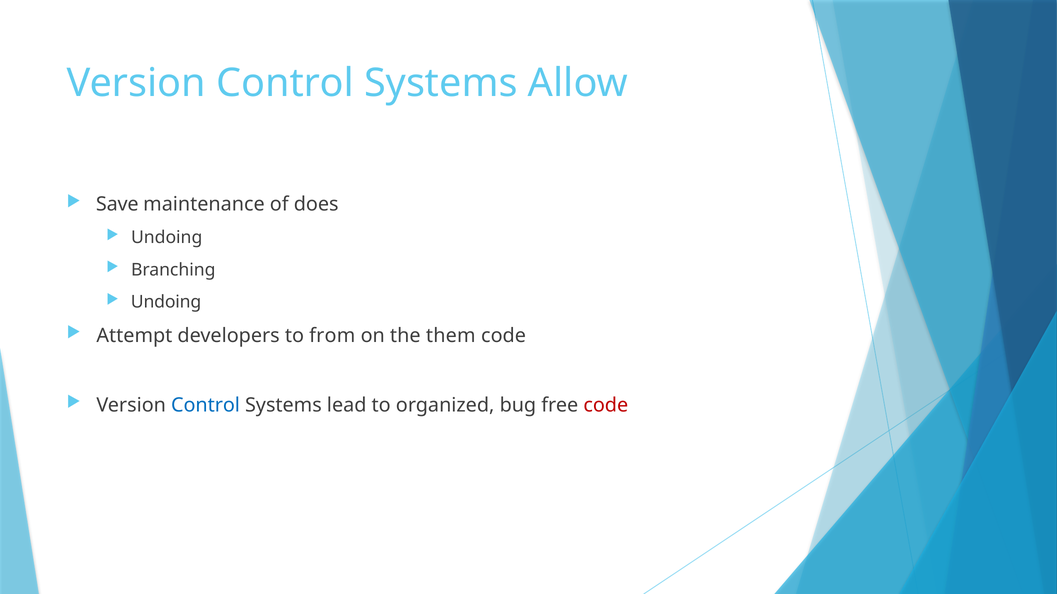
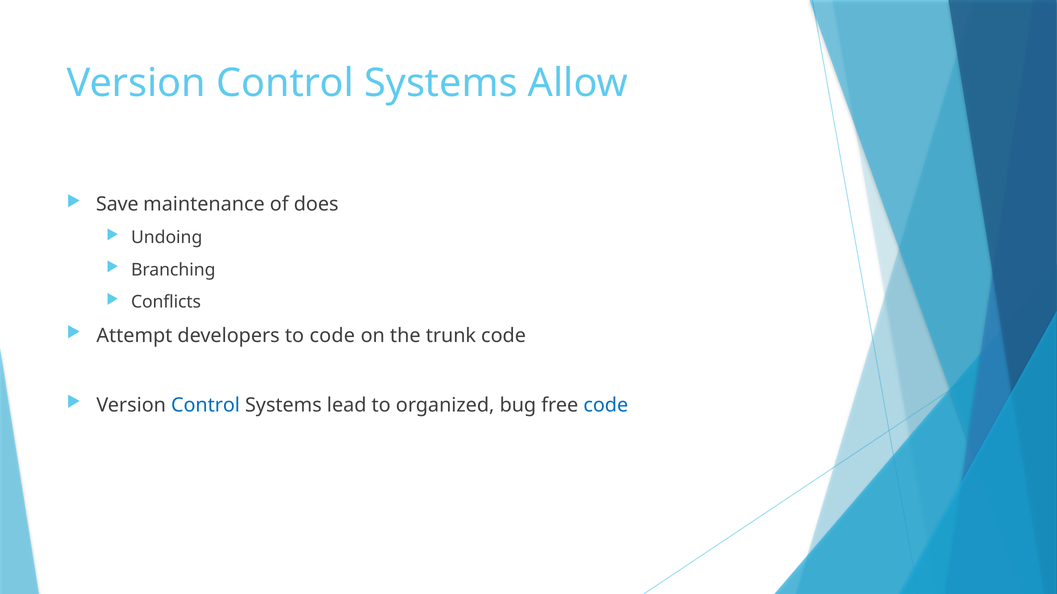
Undoing: Undoing -> Conflicts (166, 302)
to from: from -> code (332, 336)
them: them -> trunk (451, 336)
code colour: red -> blue (606, 405)
